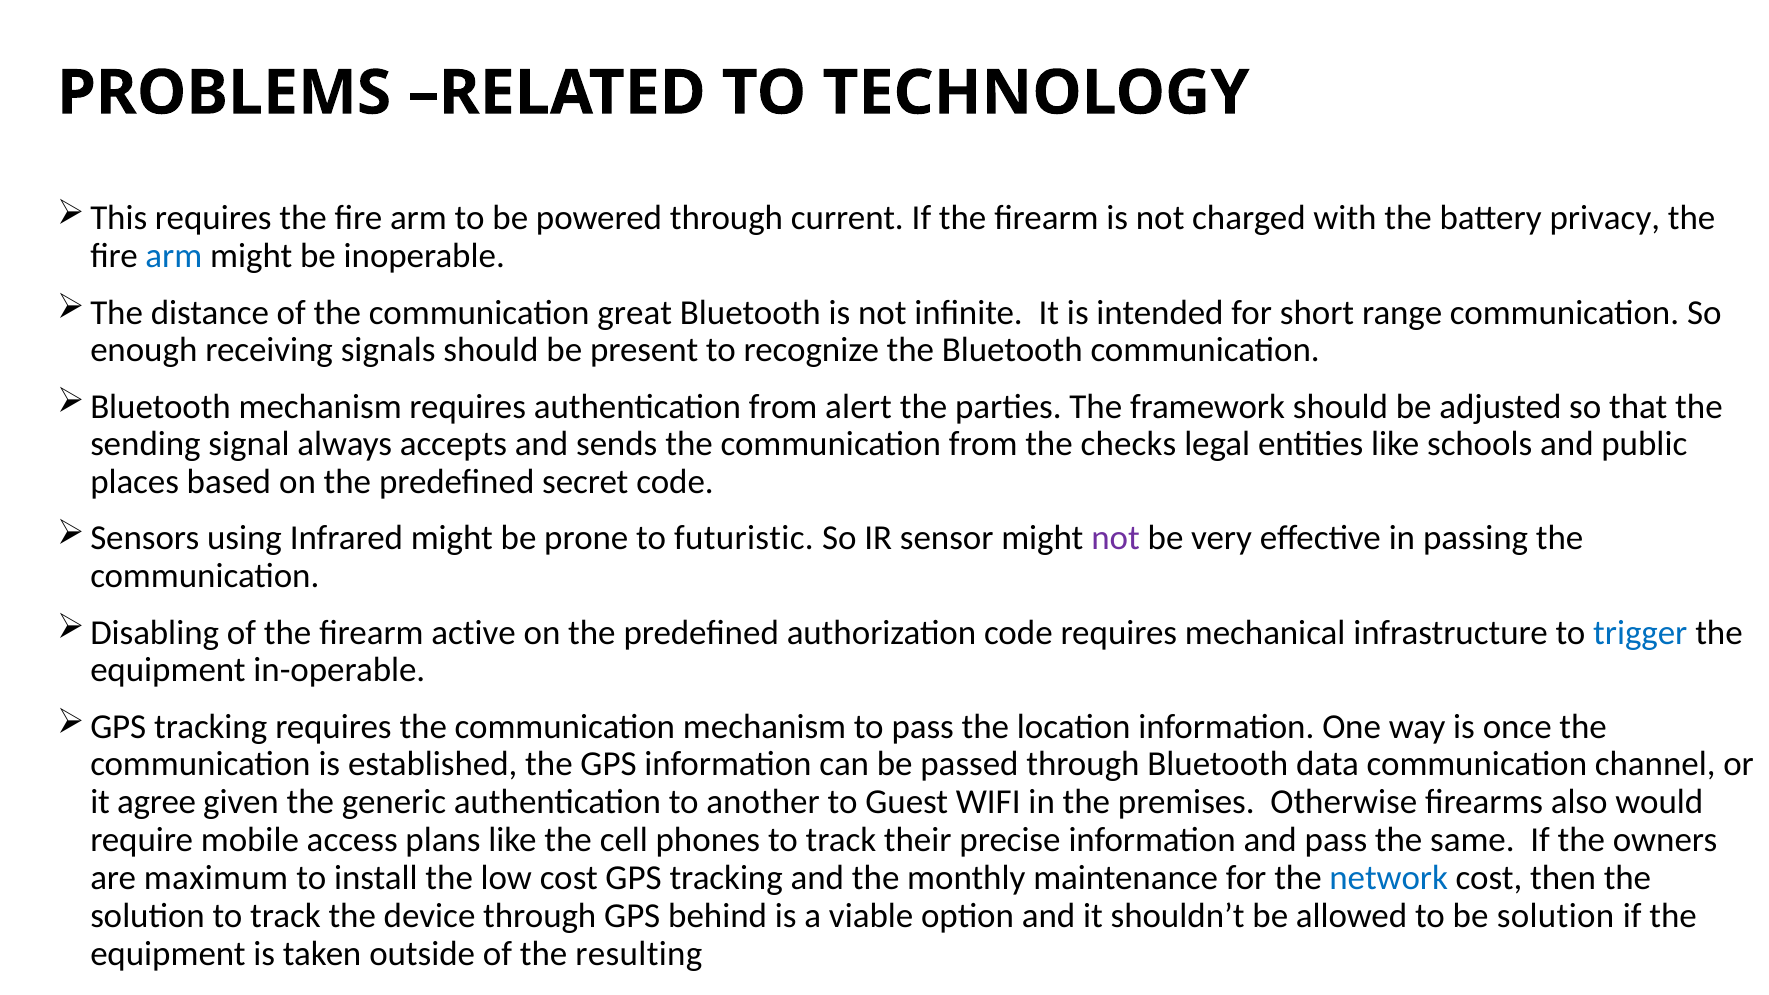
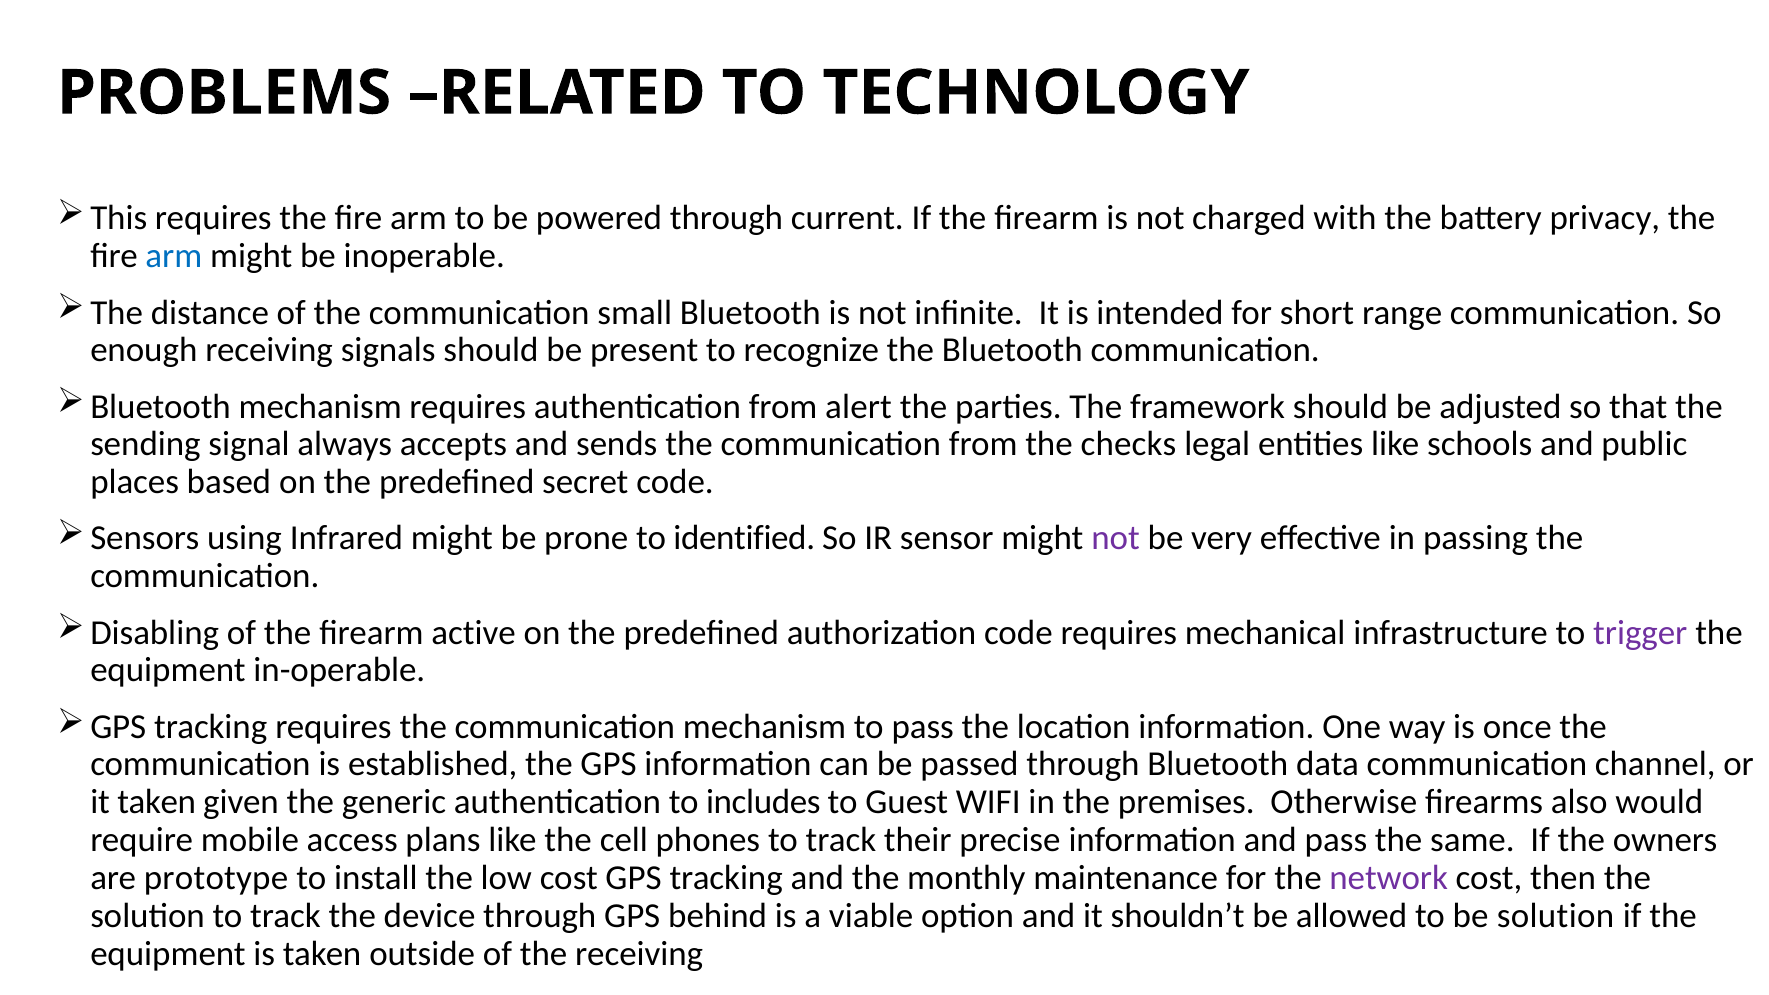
great: great -> small (635, 313)
futuristic: futuristic -> identified (744, 538)
trigger colour: blue -> purple (1640, 633)
it agree: agree -> taken (157, 802)
another: another -> includes (763, 802)
maximum: maximum -> prototype (216, 878)
network colour: blue -> purple (1389, 878)
the resulting: resulting -> receiving (639, 954)
